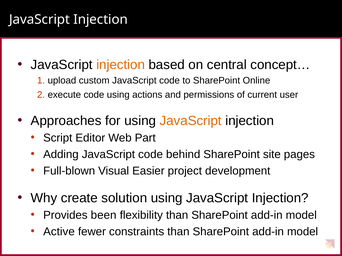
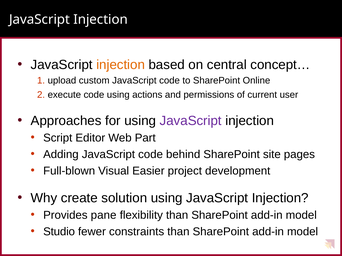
JavaScript colour: orange -> purple (191, 121)
been: been -> pane (104, 216)
Active: Active -> Studio (59, 232)
